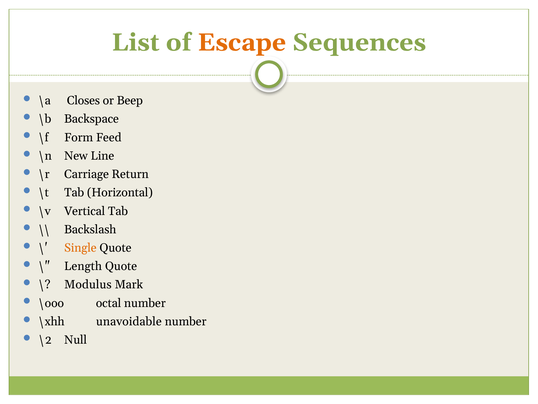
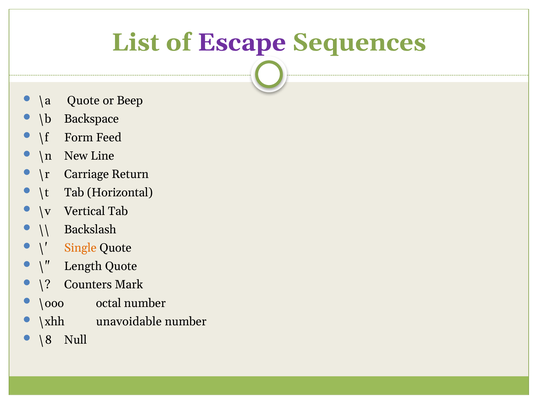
Escape colour: orange -> purple (242, 42)
\a Closes: Closes -> Quote (83, 101)
Modulus: Modulus -> Counters (88, 284)
\2: \2 -> \8 (46, 340)
